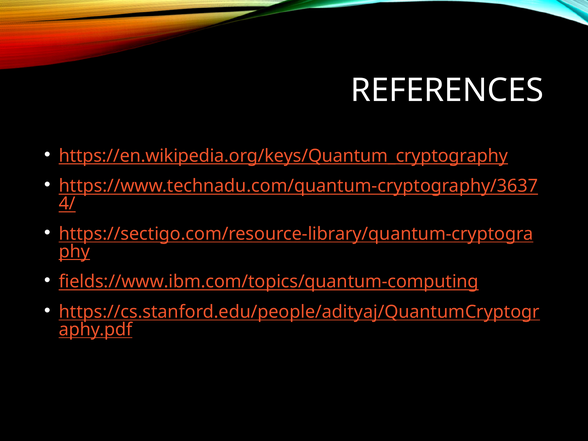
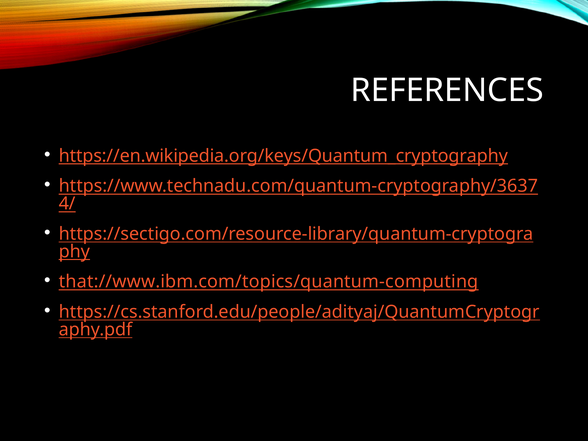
fields://www.ibm.com/topics/quantum-computing: fields://www.ibm.com/topics/quantum-computing -> that://www.ibm.com/topics/quantum-computing (269, 282)
